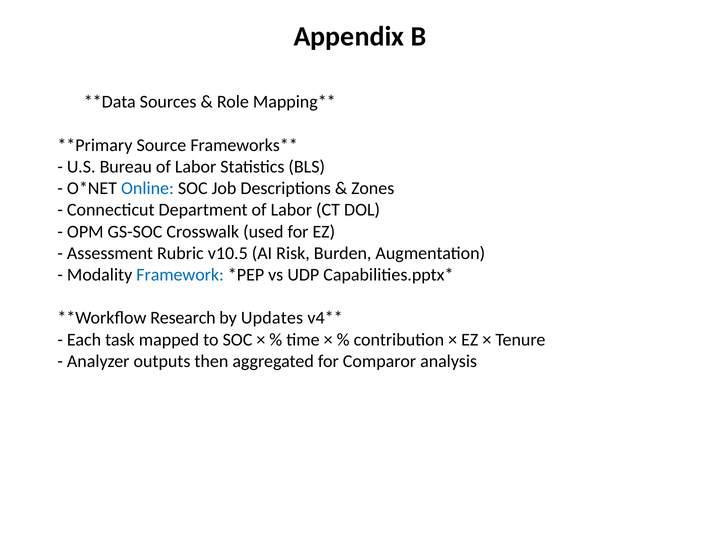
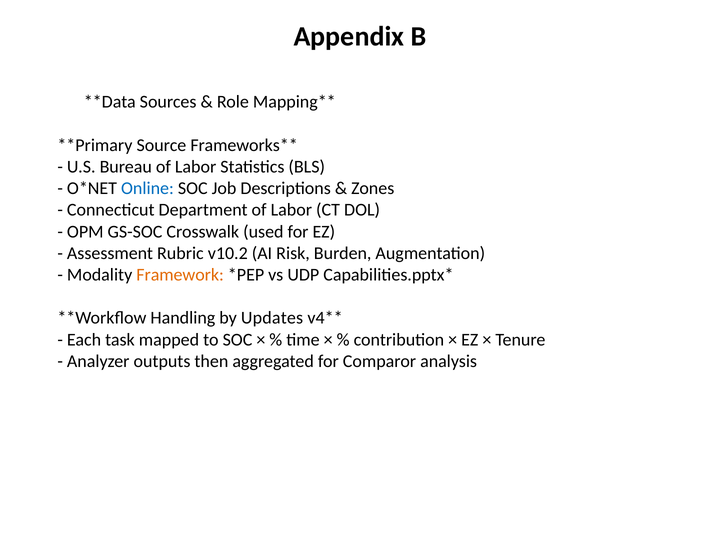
v10.5: v10.5 -> v10.2 (228, 253)
Framework colour: blue -> orange (180, 275)
Research: Research -> Handling (183, 318)
